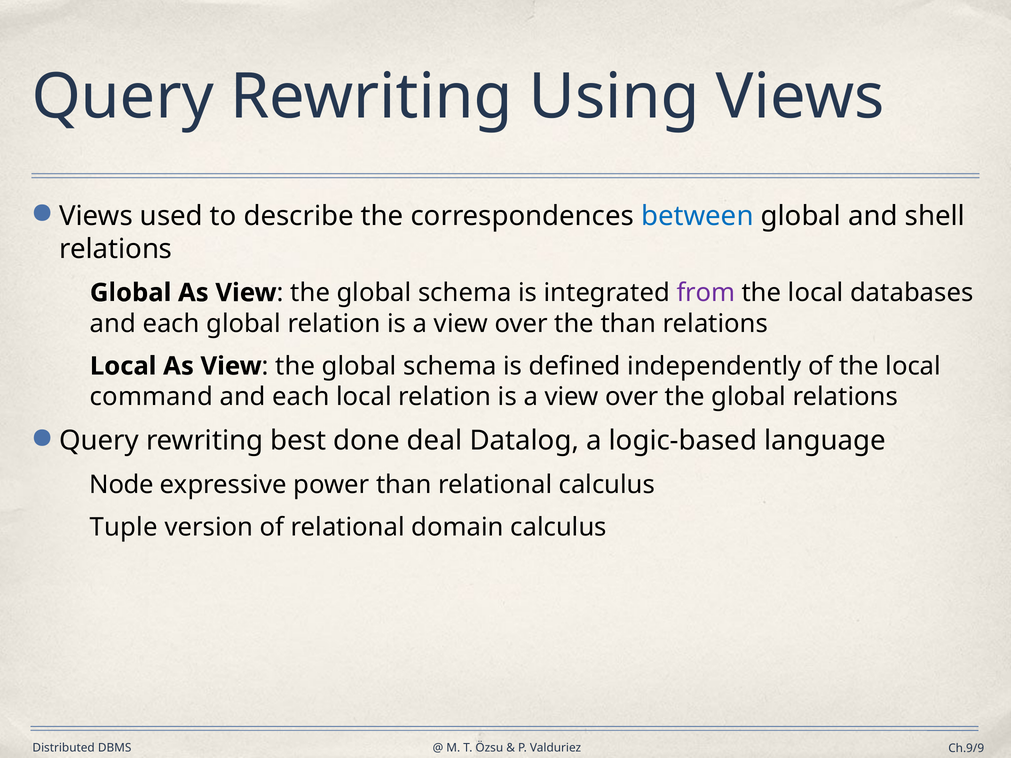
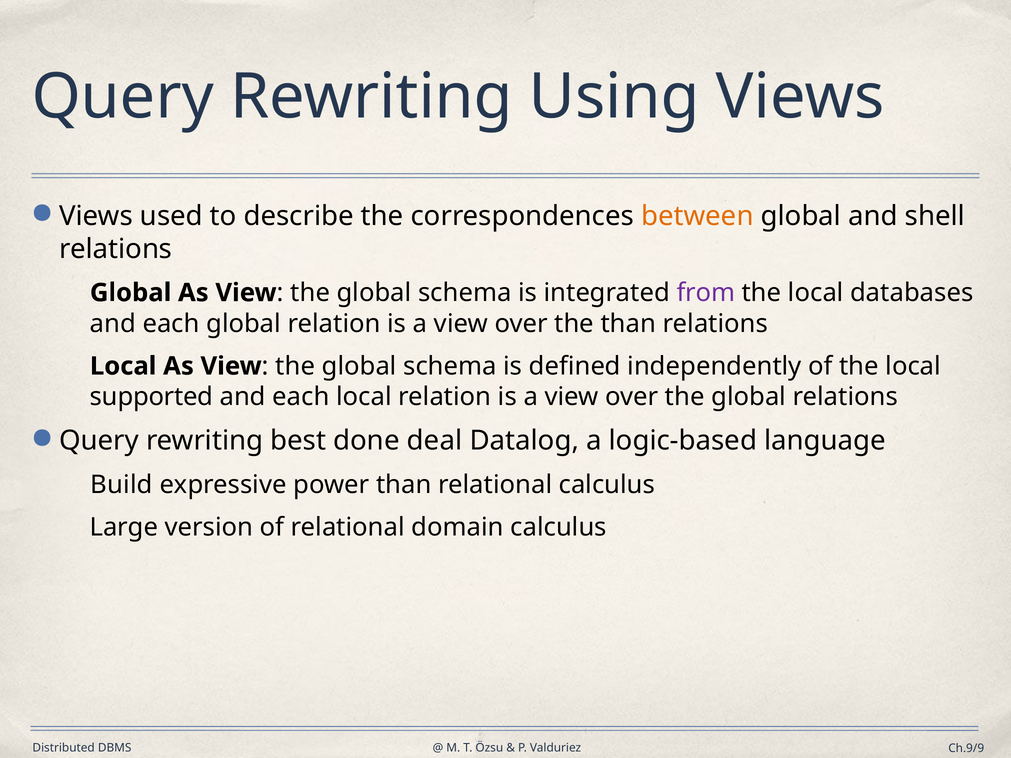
between colour: blue -> orange (697, 216)
command: command -> supported (152, 397)
Node: Node -> Build (121, 485)
Tuple: Tuple -> Large (124, 527)
